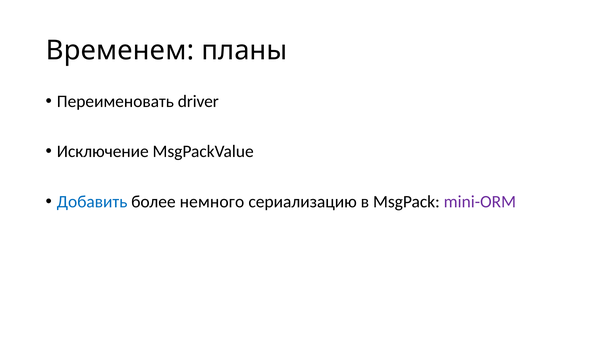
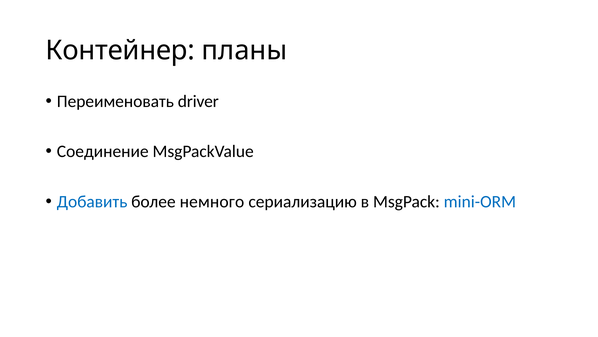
Временем: Временем -> Контейнер (120, 50)
Исключение: Исключение -> Соединение (103, 151)
mini-ORM colour: purple -> blue (480, 201)
